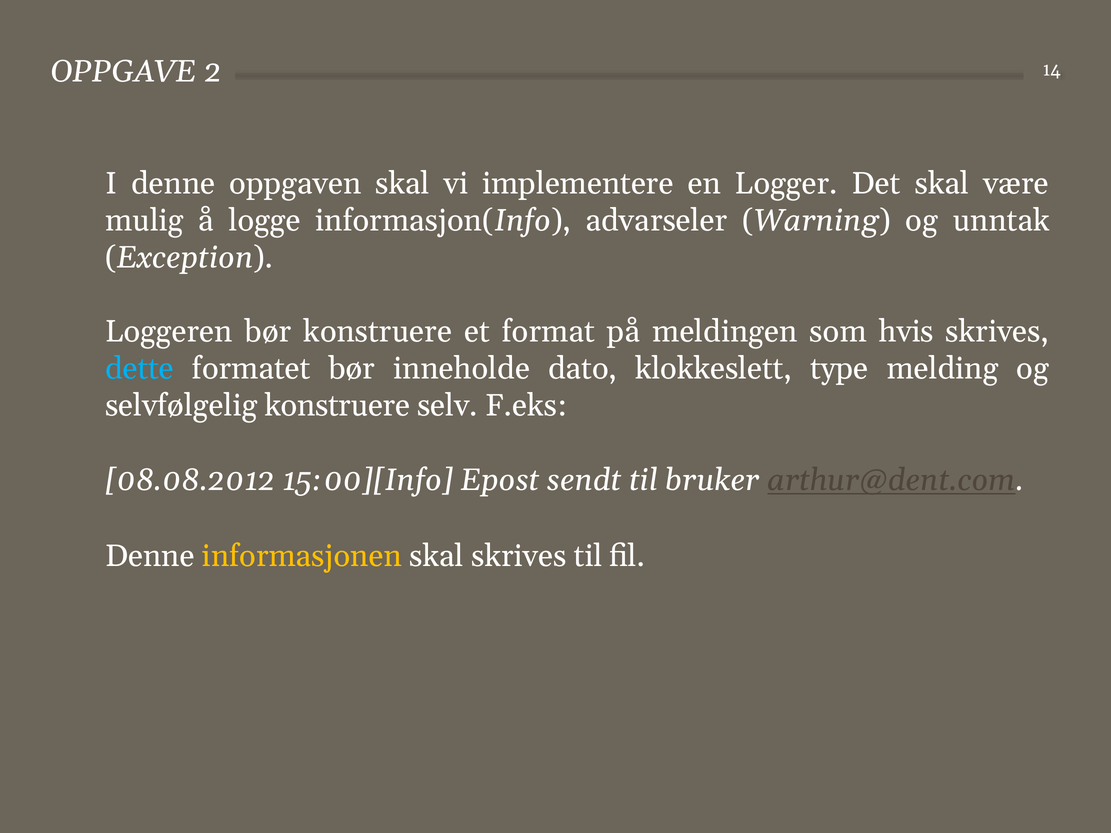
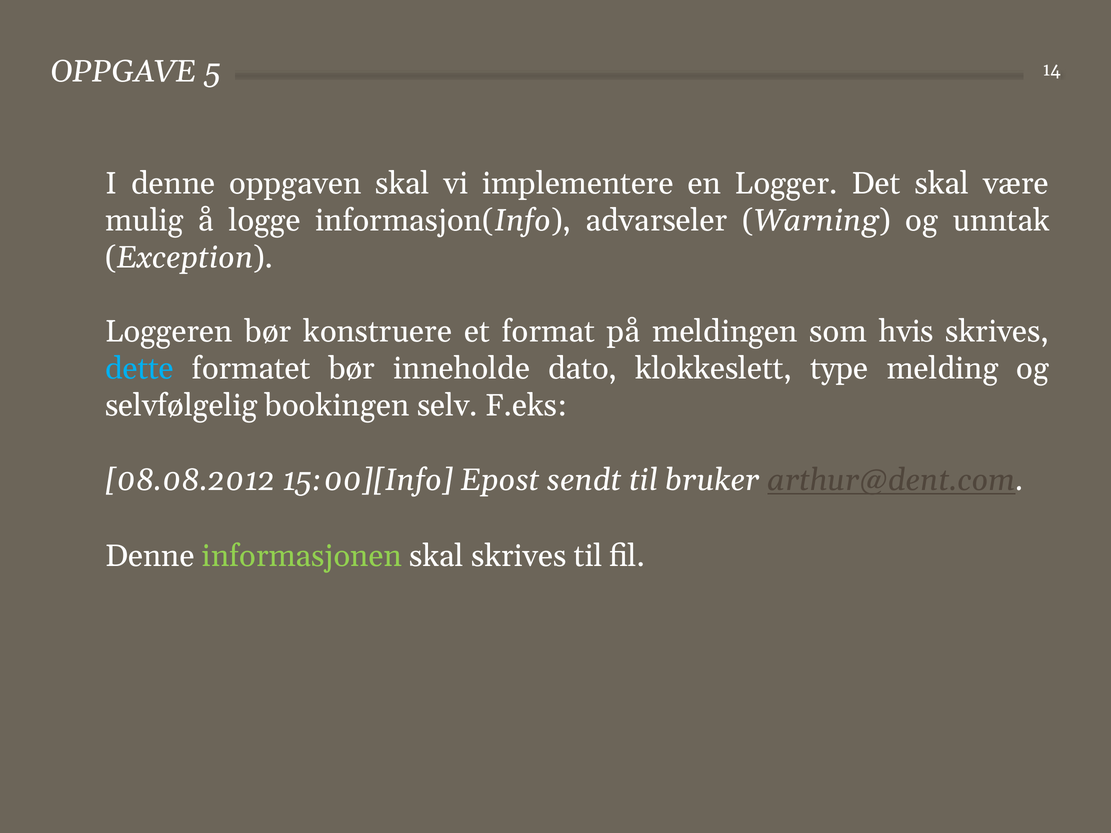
2: 2 -> 5 (213, 72)
selvfølgelig konstruere: konstruere -> bookingen (337, 406)
informasjonen colour: yellow -> light green (302, 556)
